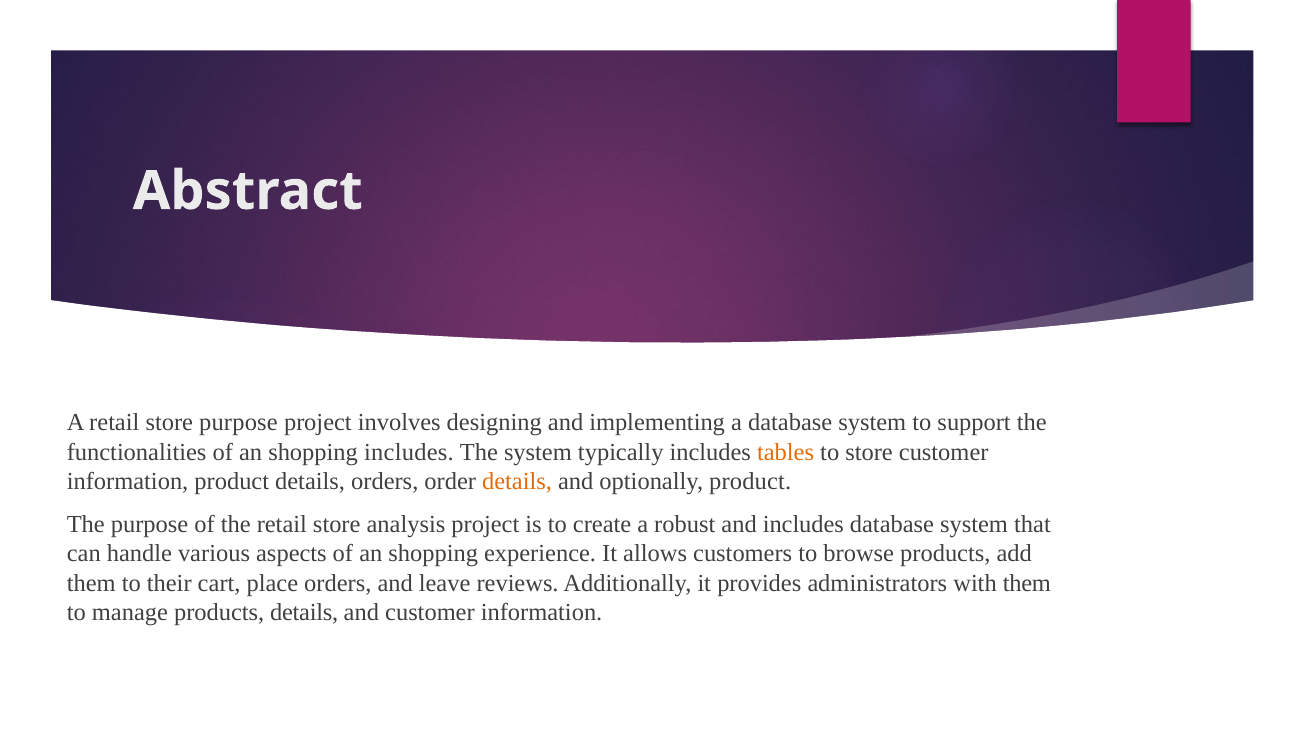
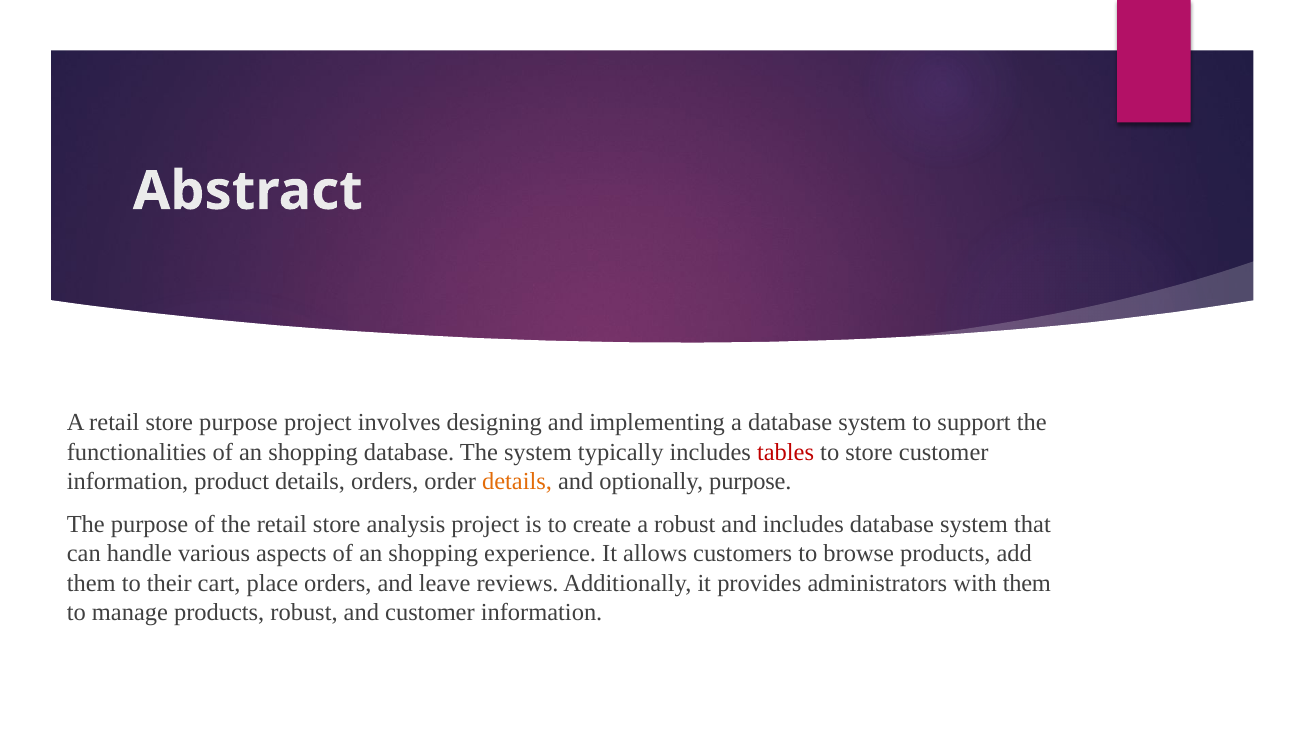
shopping includes: includes -> database (409, 452)
tables colour: orange -> red (786, 452)
optionally product: product -> purpose (750, 481)
products details: details -> robust (304, 613)
